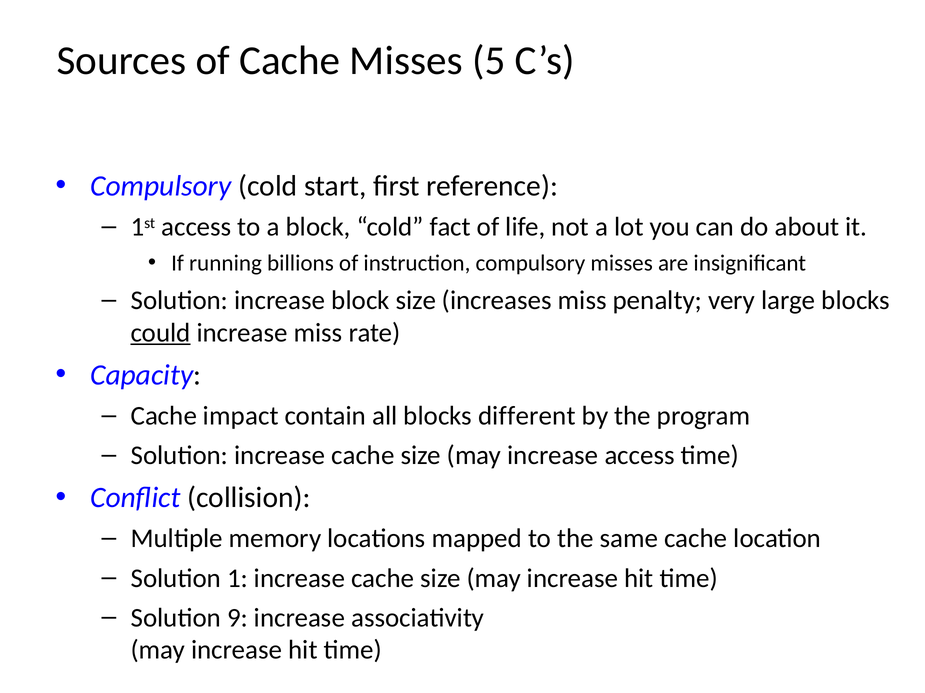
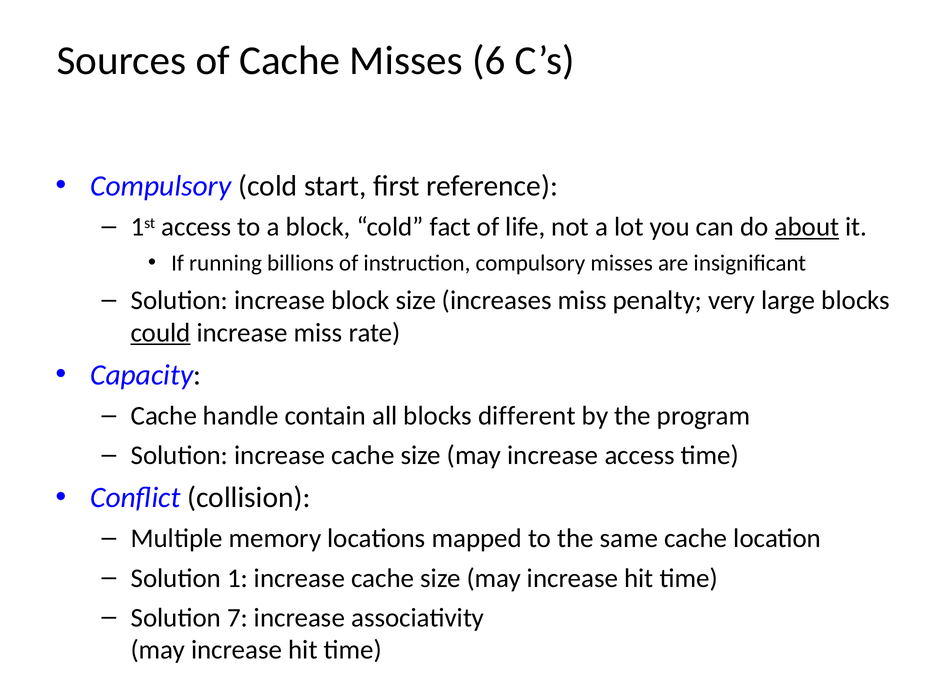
5: 5 -> 6 (489, 61)
about underline: none -> present (807, 227)
impact: impact -> handle (241, 416)
9: 9 -> 7 (237, 618)
